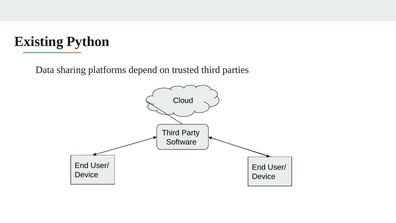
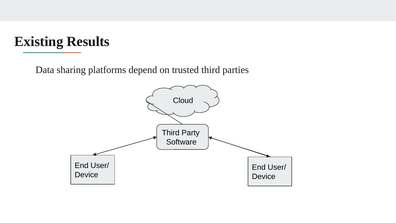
Python: Python -> Results (88, 42)
